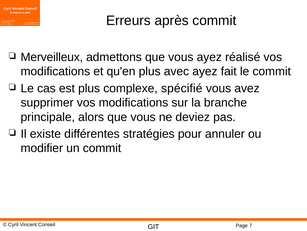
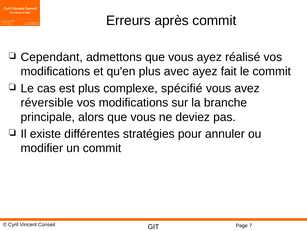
Merveilleux: Merveilleux -> Cependant (52, 57)
supprimer: supprimer -> réversible (47, 102)
